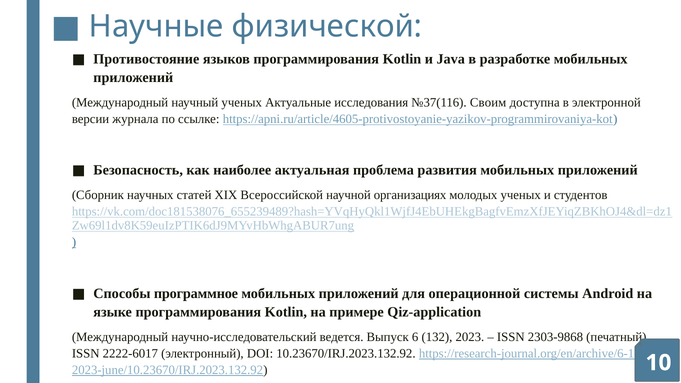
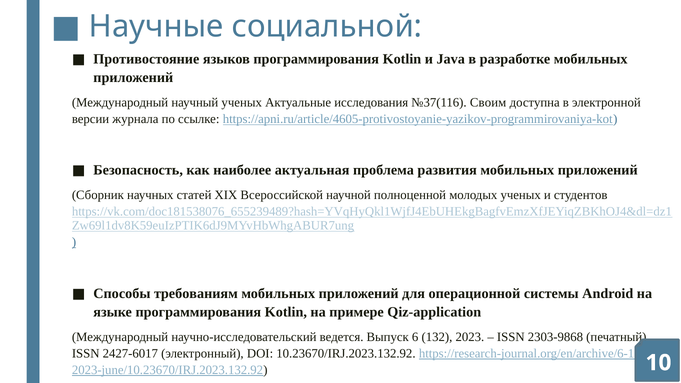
физической: физической -> социальной (327, 26)
организациях: организациях -> полноценной (410, 195)
программное: программное -> требованиям (196, 294)
2222-6017: 2222-6017 -> 2427-6017 (130, 353)
